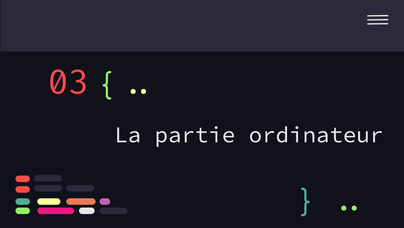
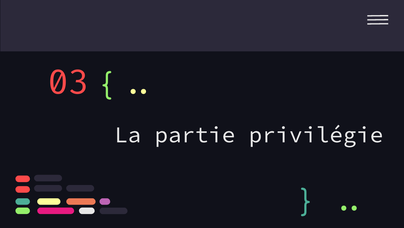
ordinateur: ordinateur -> privilégie (316, 134)
